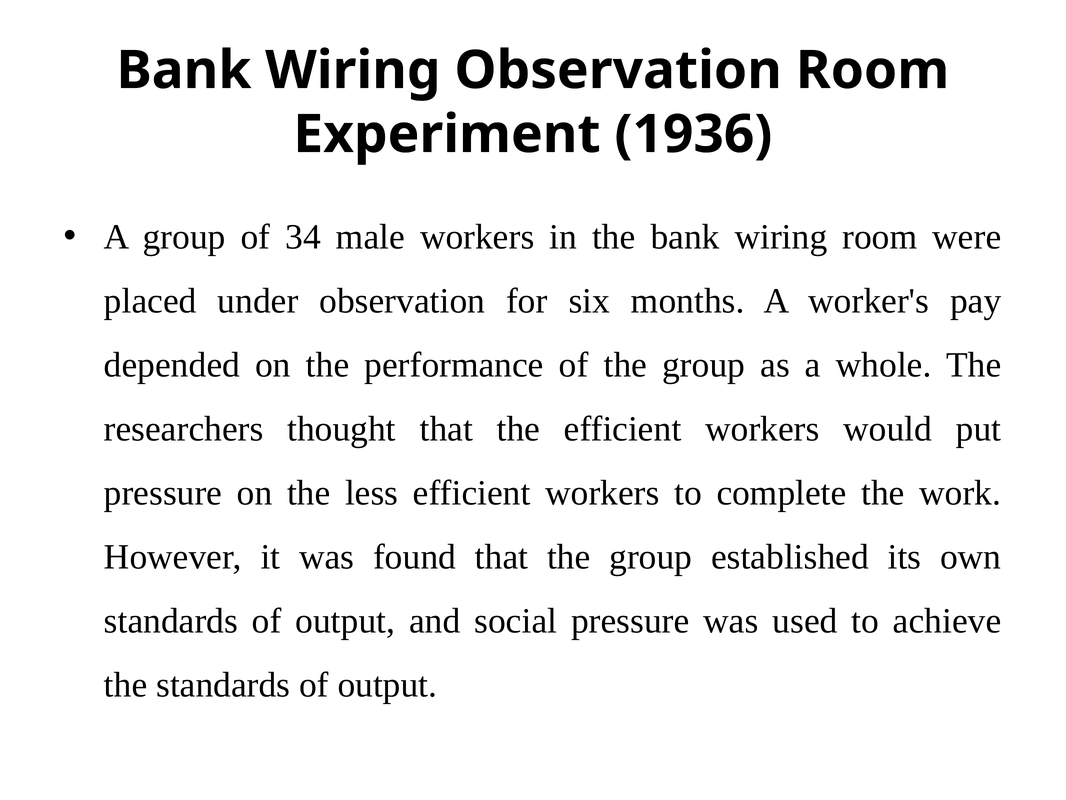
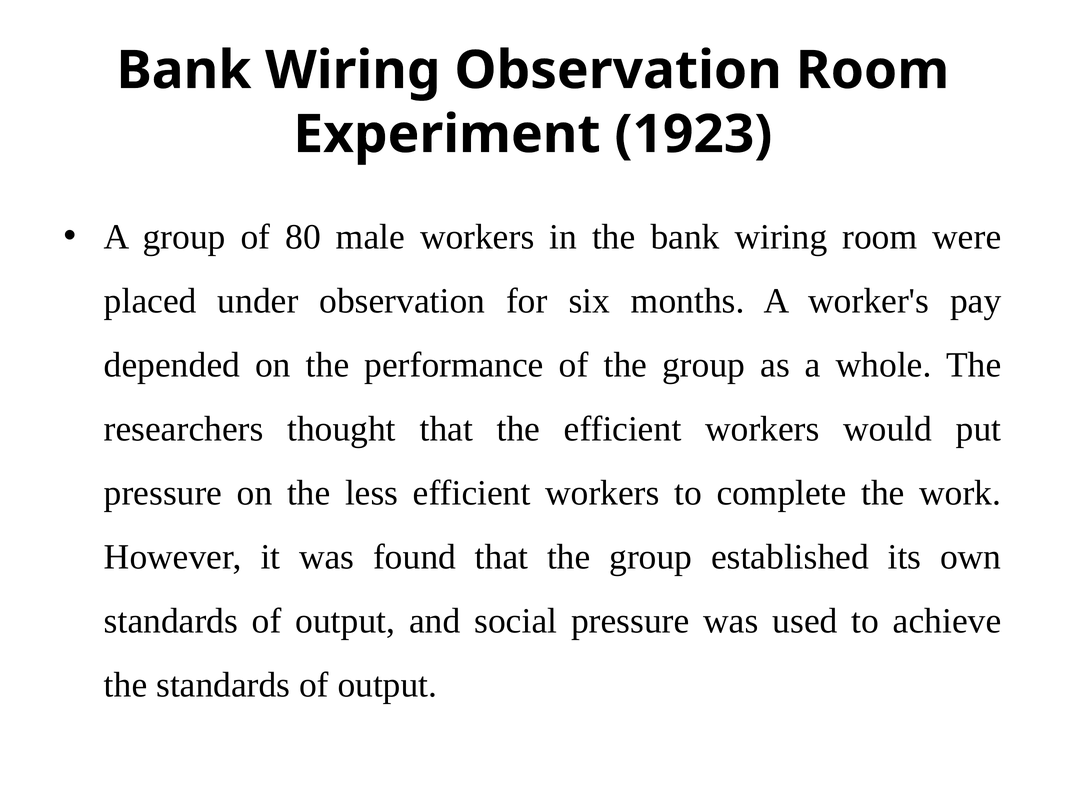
1936: 1936 -> 1923 (693, 134)
34: 34 -> 80 (303, 237)
